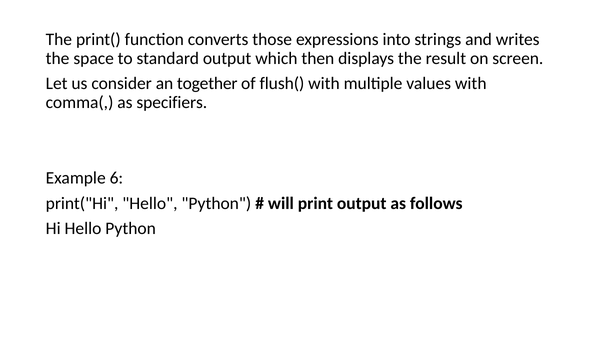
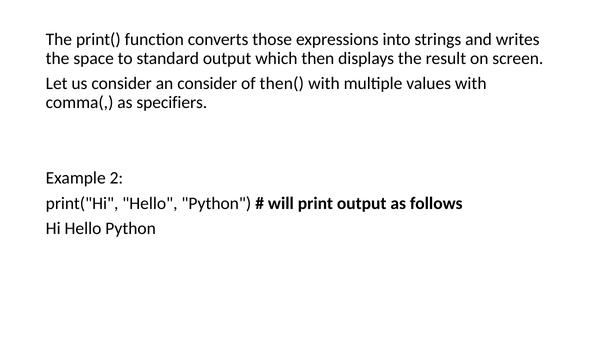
an together: together -> consider (207, 84)
flush(: flush( -> then( (282, 84)
6: 6 -> 2 (116, 178)
